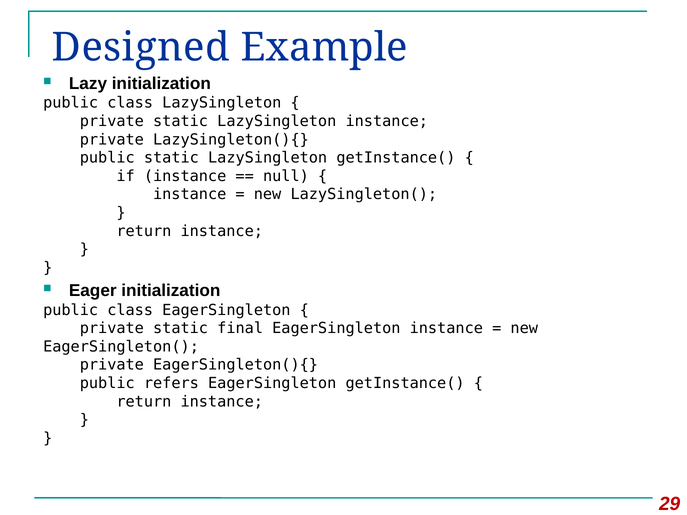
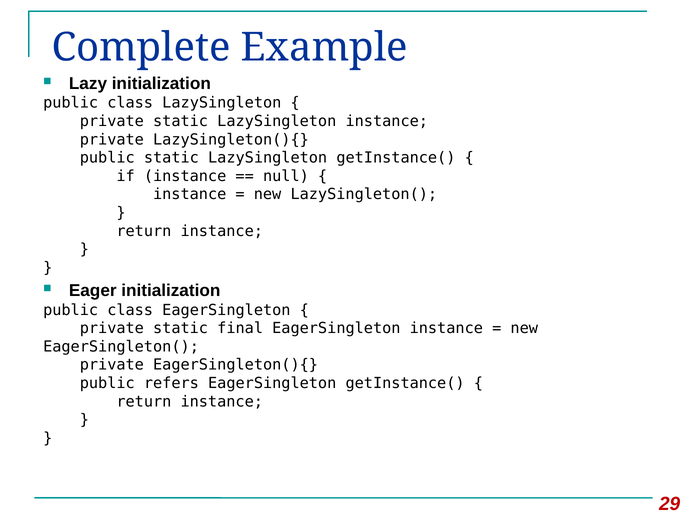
Designed: Designed -> Complete (141, 47)
